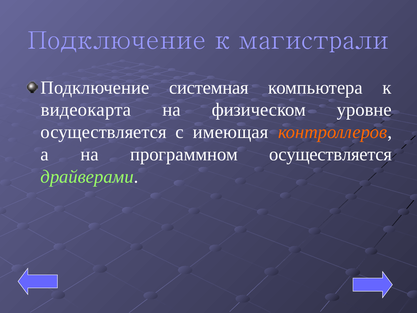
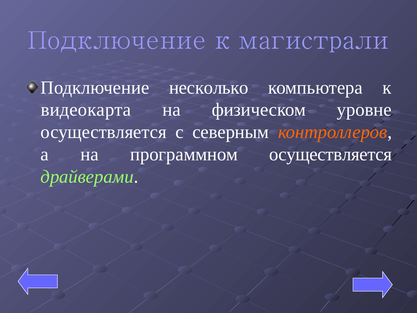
системная: системная -> несколько (209, 87)
имеющая: имеющая -> северным (231, 132)
